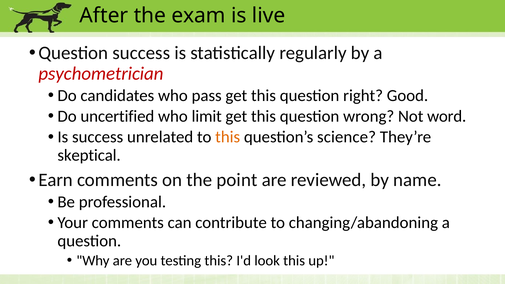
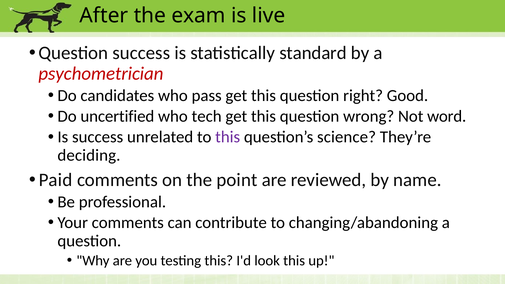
regularly: regularly -> standard (313, 53)
limit: limit -> tech (207, 116)
this colour: orange -> purple (228, 137)
skeptical: skeptical -> deciding (89, 155)
Earn: Earn -> Paid (56, 180)
